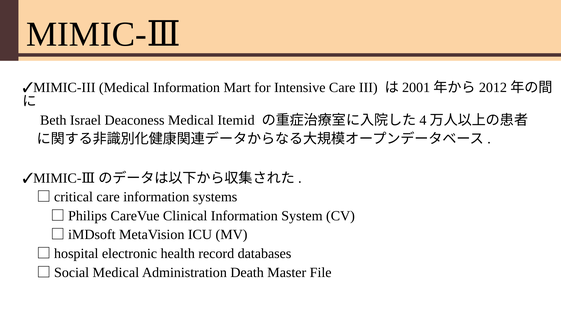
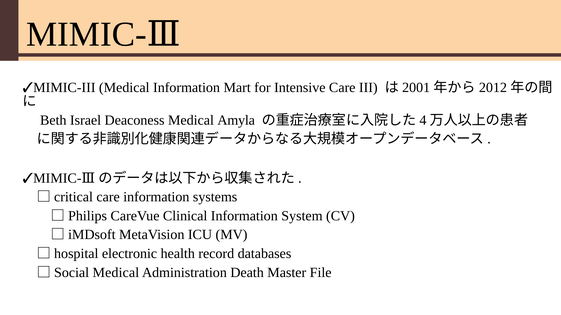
Itemid: Itemid -> Amyla (236, 120)
